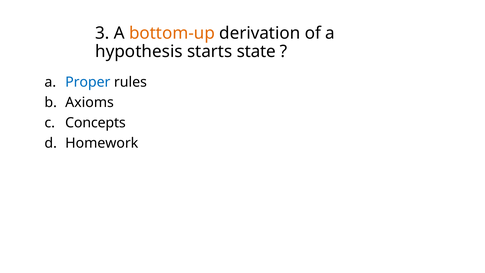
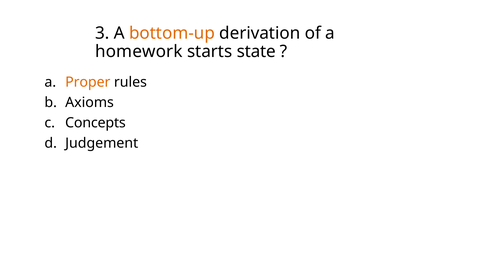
hypothesis: hypothesis -> homework (139, 52)
Proper colour: blue -> orange (88, 82)
Homework: Homework -> Judgement (102, 143)
